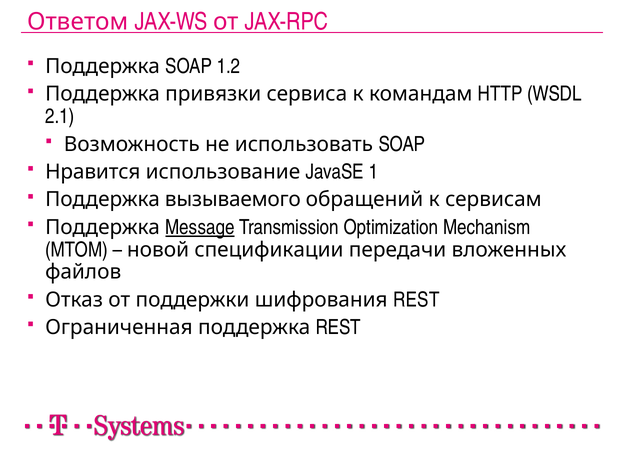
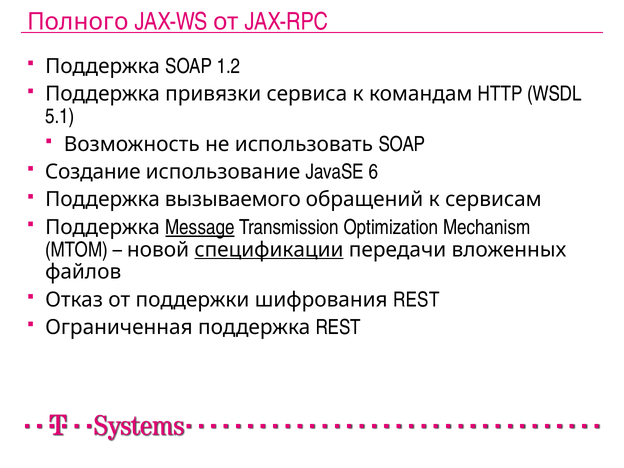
Ответом: Ответом -> Полного (78, 22)
2.1: 2.1 -> 5.1 (60, 117)
Нравится: Нравится -> Создание (93, 172)
1: 1 -> 6 (373, 172)
спецификации underline: none -> present (269, 250)
